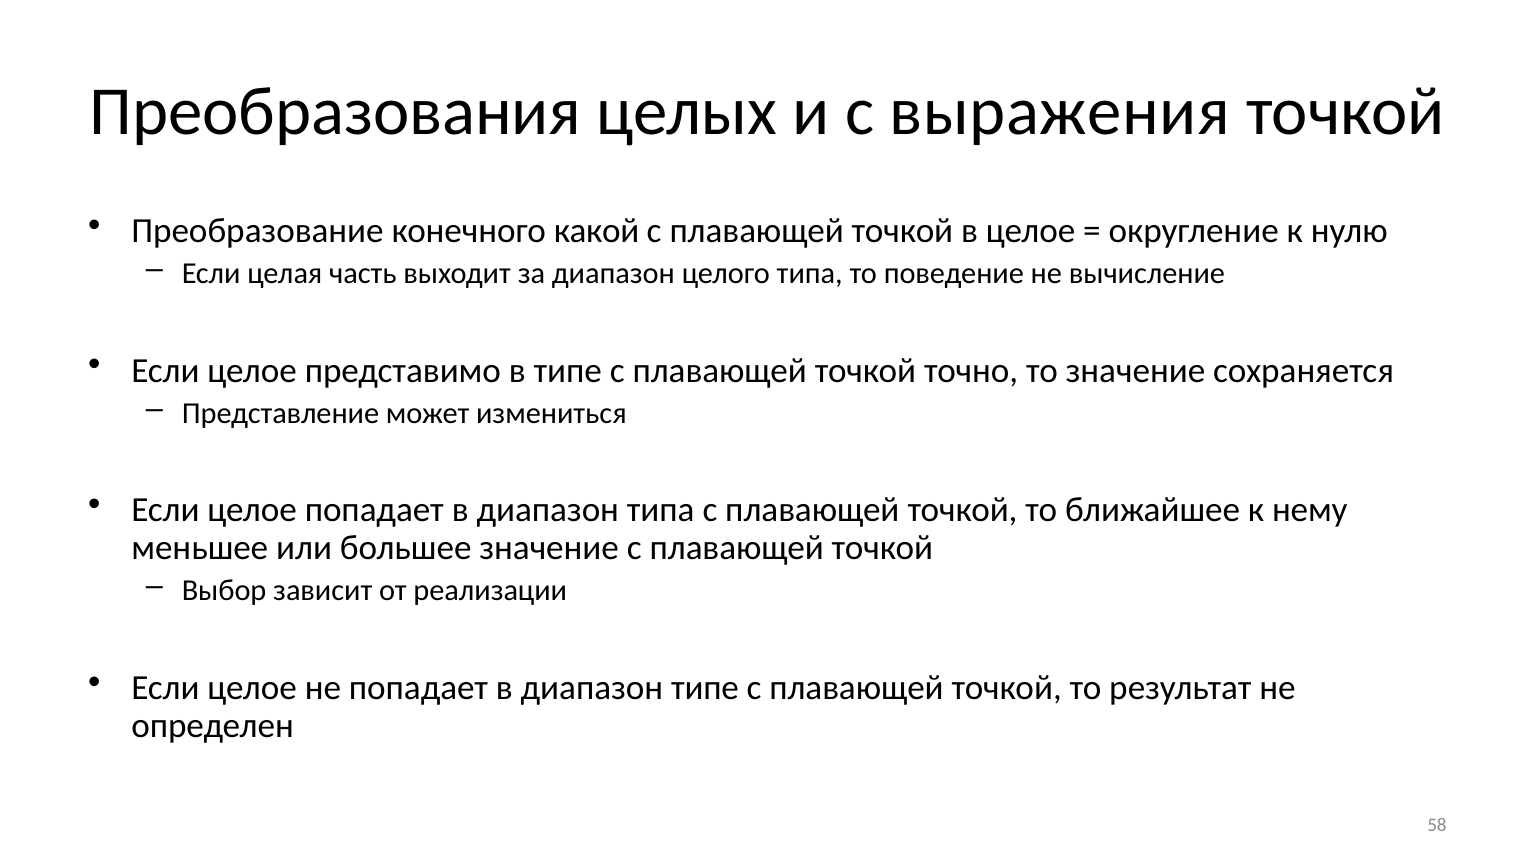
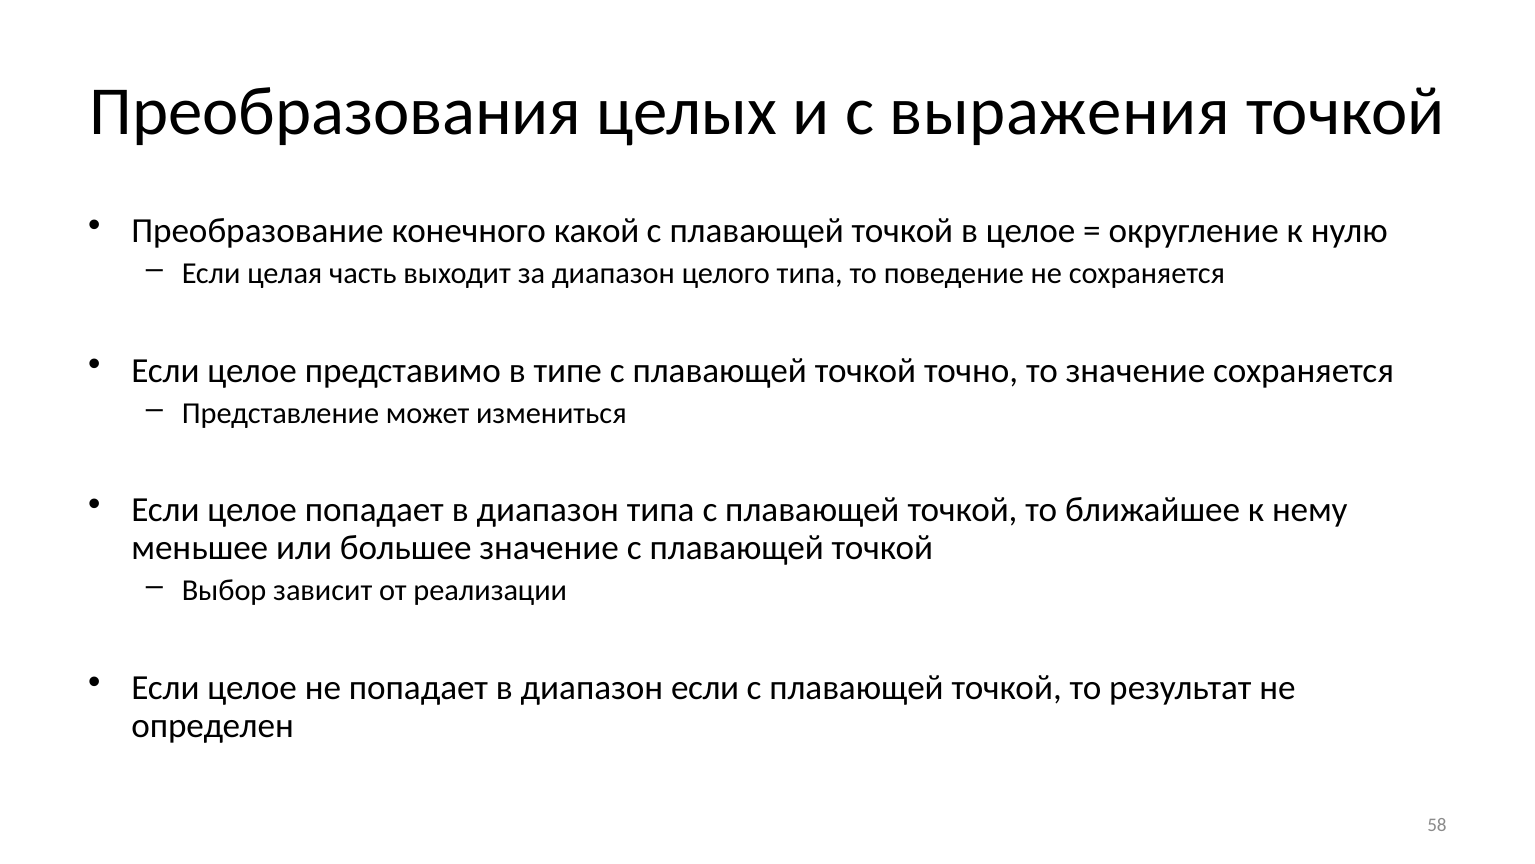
не вычисление: вычисление -> сохраняется (1147, 274)
диапазон типе: типе -> если (705, 687)
